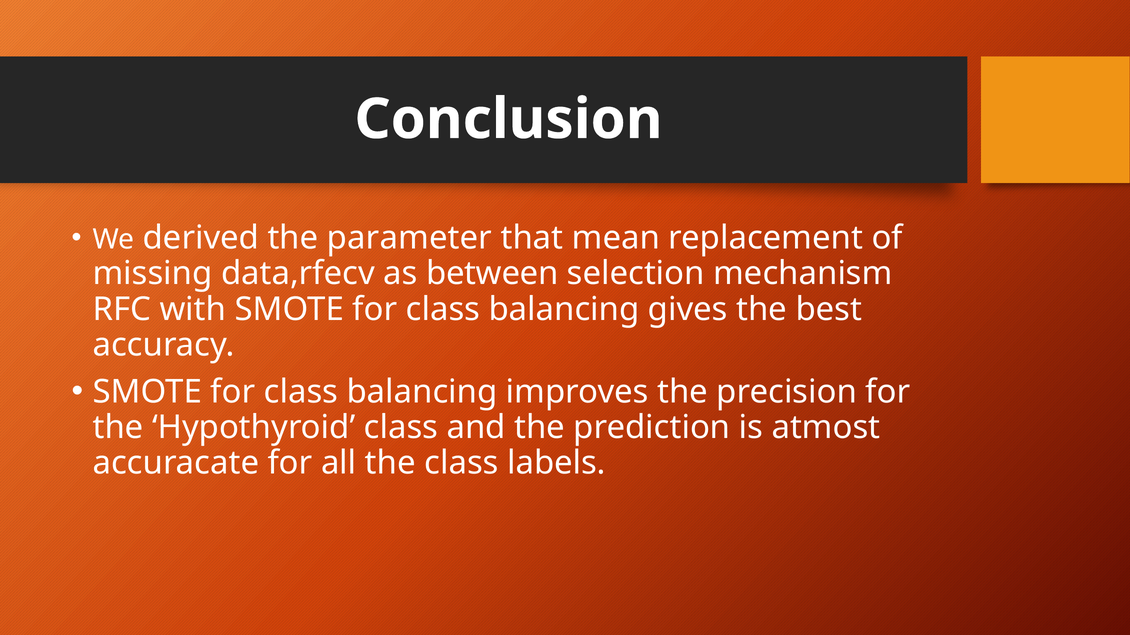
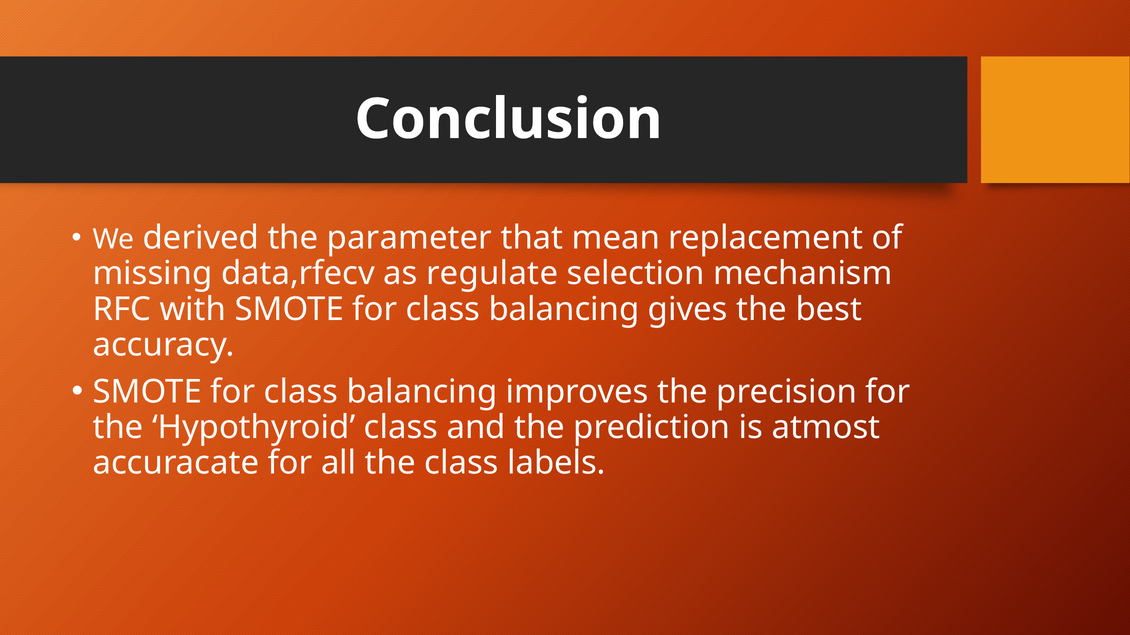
between: between -> regulate (492, 274)
